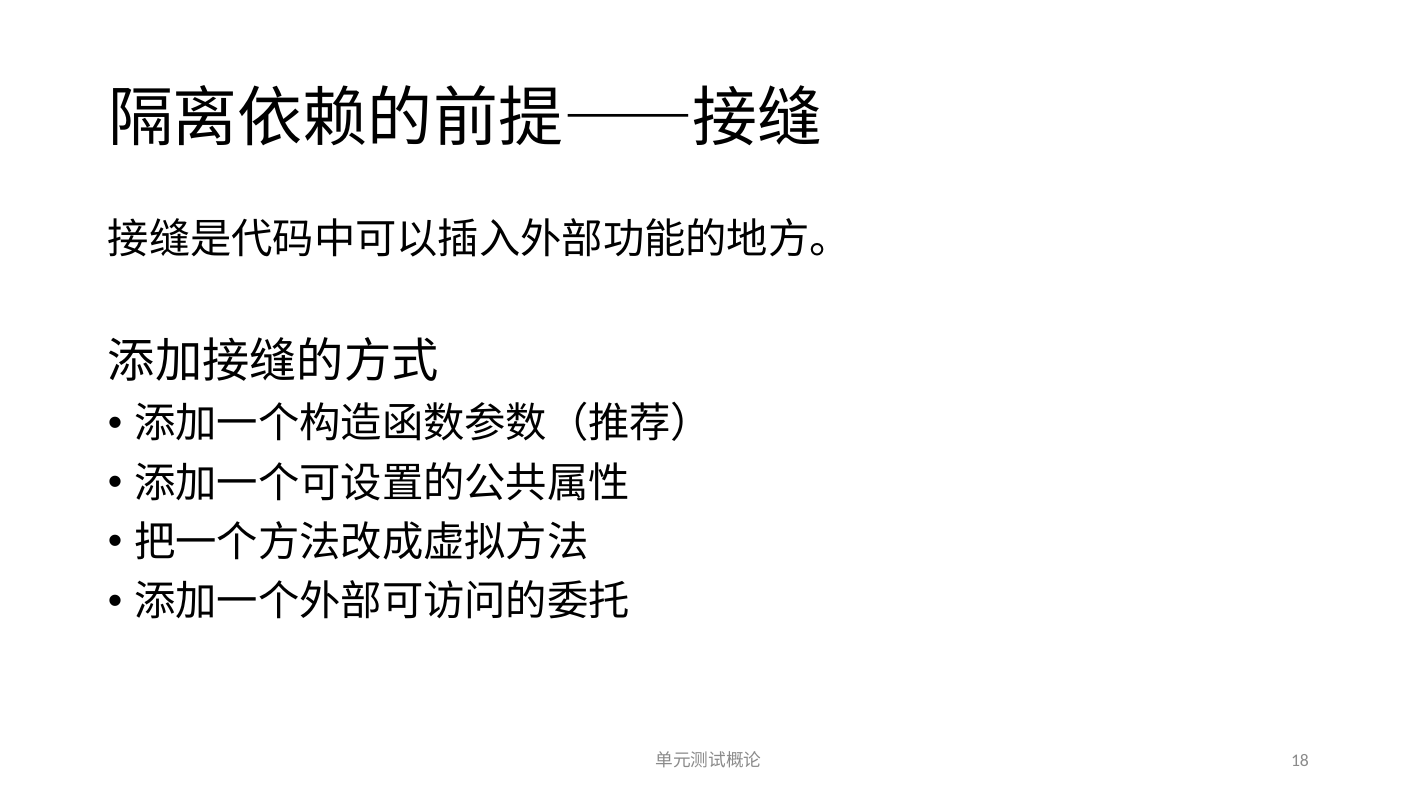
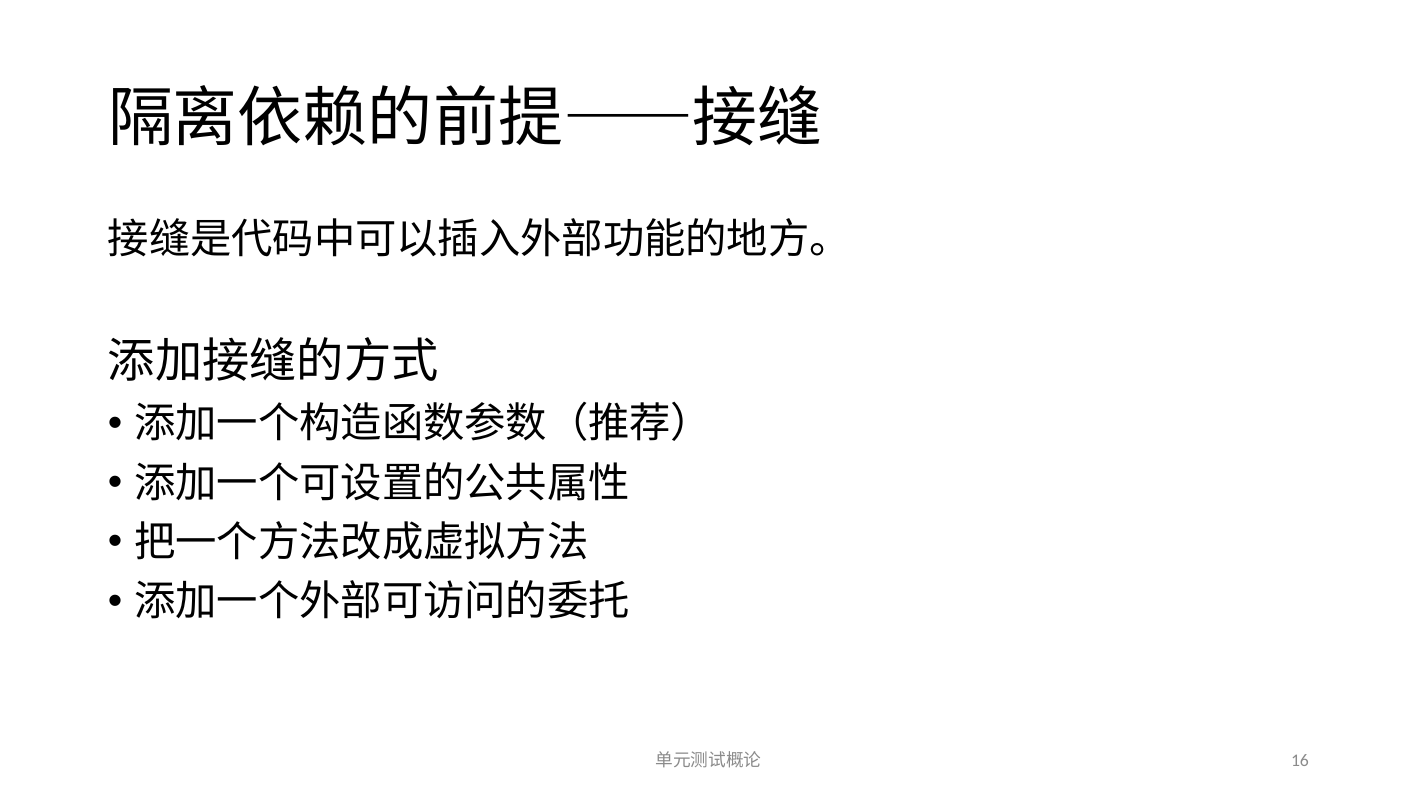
18: 18 -> 16 (1300, 761)
